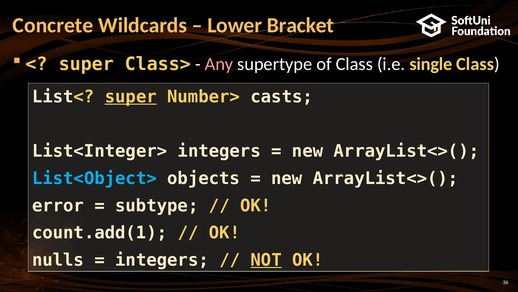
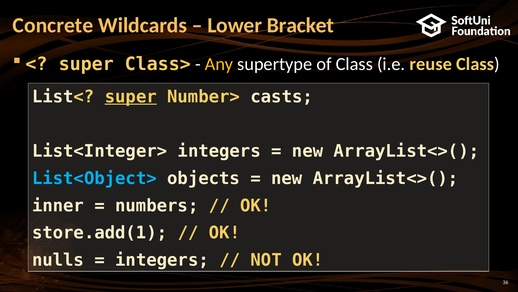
Any colour: pink -> yellow (219, 64)
single: single -> reuse (431, 64)
error: error -> inner (58, 205)
subtype: subtype -> numbers (157, 205)
count.add(1: count.add(1 -> store.add(1 (100, 232)
NOT underline: present -> none (266, 260)
